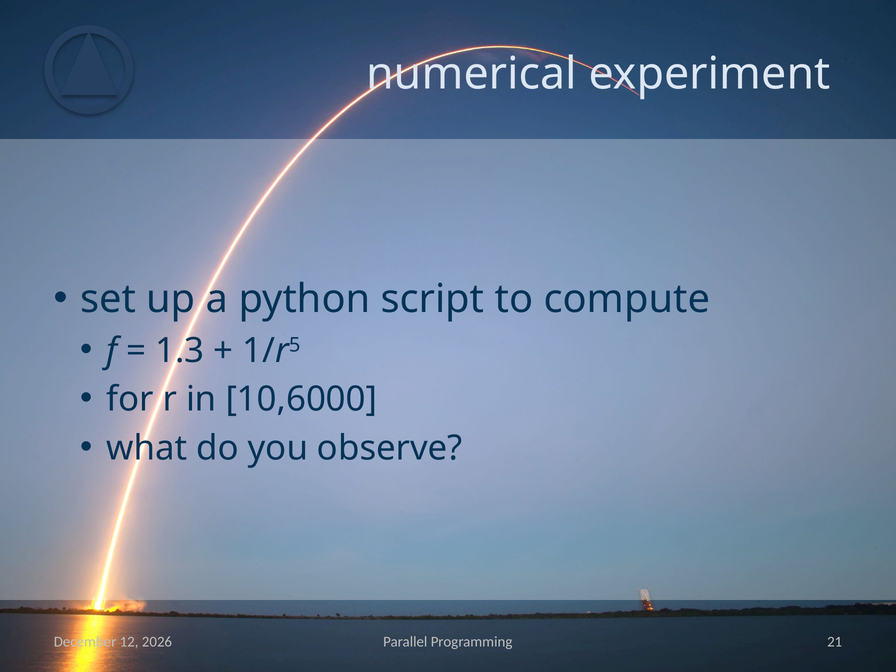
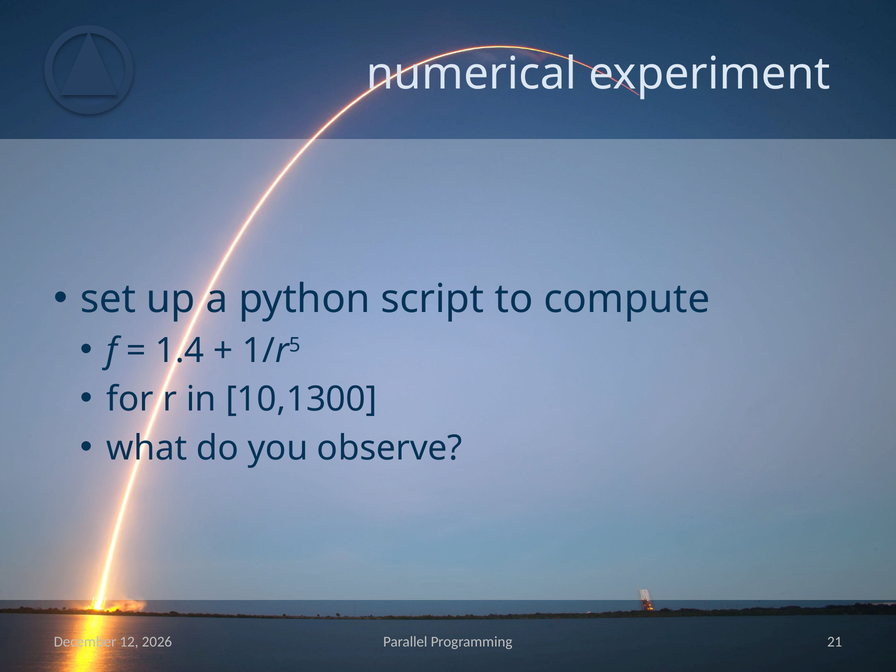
1.3: 1.3 -> 1.4 (180, 351)
10,6000: 10,6000 -> 10,1300 (301, 399)
